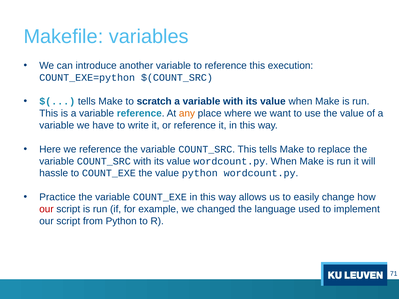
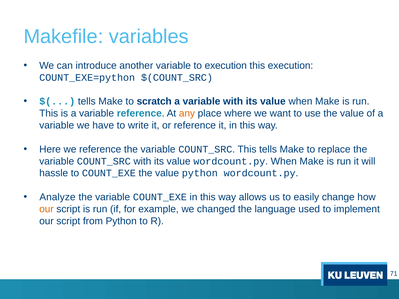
to reference: reference -> execution (226, 66)
Practice: Practice -> Analyze (57, 197)
our colour: red -> orange (46, 209)
